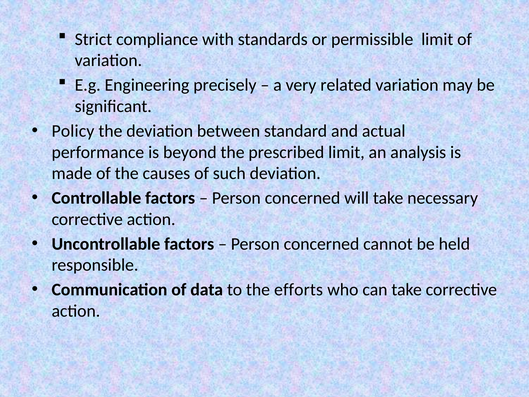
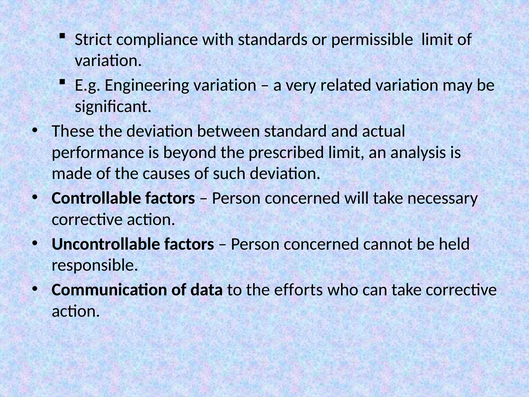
Engineering precisely: precisely -> variation (225, 85)
Policy: Policy -> These (73, 131)
